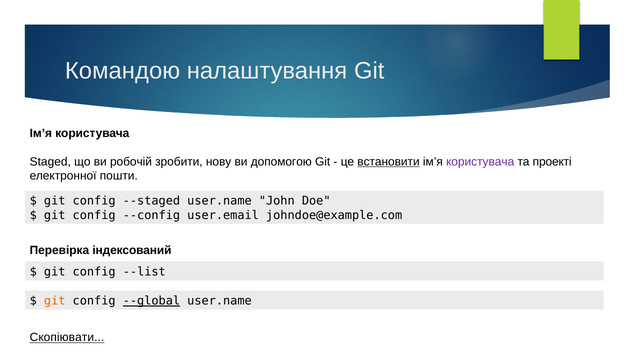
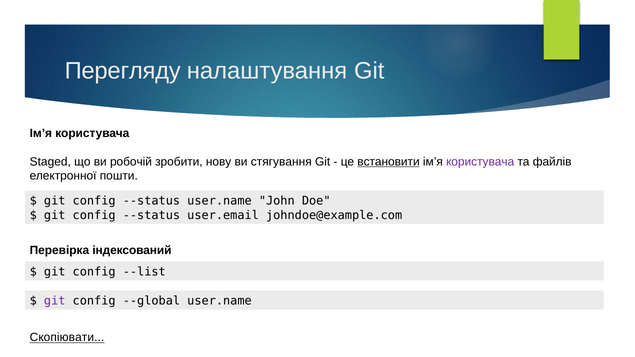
Командою: Командою -> Перегляду (123, 71)
допомогою: допомогою -> стягування (281, 162)
проекті: проекті -> файлів (552, 162)
--staged: --staged -> --status (151, 201)
--config: --config -> --status (151, 215)
git colour: orange -> purple (55, 301)
--global underline: present -> none (151, 301)
